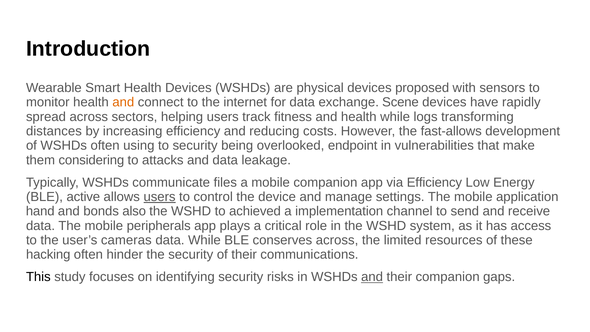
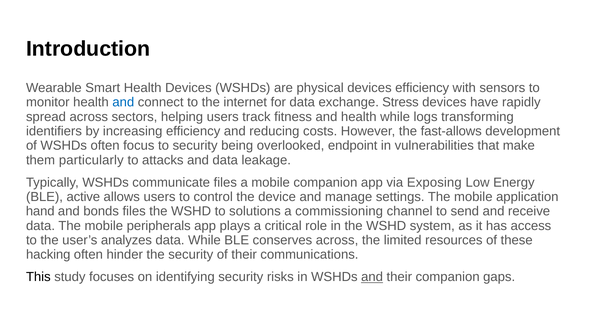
devices proposed: proposed -> efficiency (422, 88)
and colour: orange -> blue (123, 102)
Scene: Scene -> Stress (400, 102)
distances: distances -> identifiers (54, 131)
using: using -> focus (139, 146)
considering: considering -> particularly (91, 160)
via Efficiency: Efficiency -> Exposing (434, 182)
users underline: present -> none (160, 197)
bonds also: also -> files (134, 211)
achieved: achieved -> solutions (255, 211)
implementation: implementation -> commissioning (339, 211)
cameras: cameras -> analyzes (126, 240)
